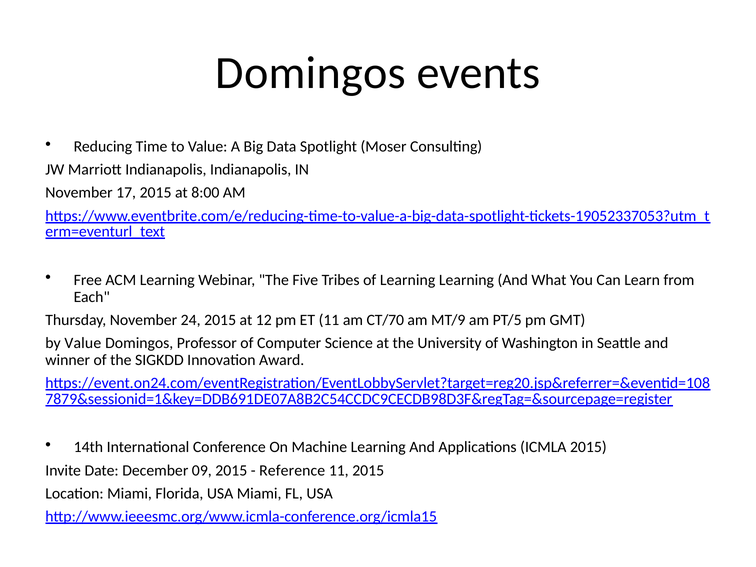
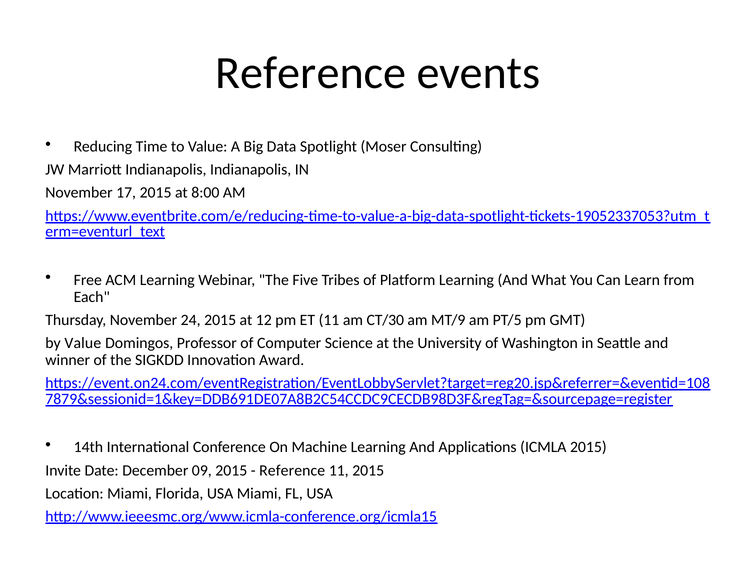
Domingos: Domingos -> Reference (311, 73)
of Learning: Learning -> Platform (408, 280)
CT/70: CT/70 -> CT/30 (385, 320)
